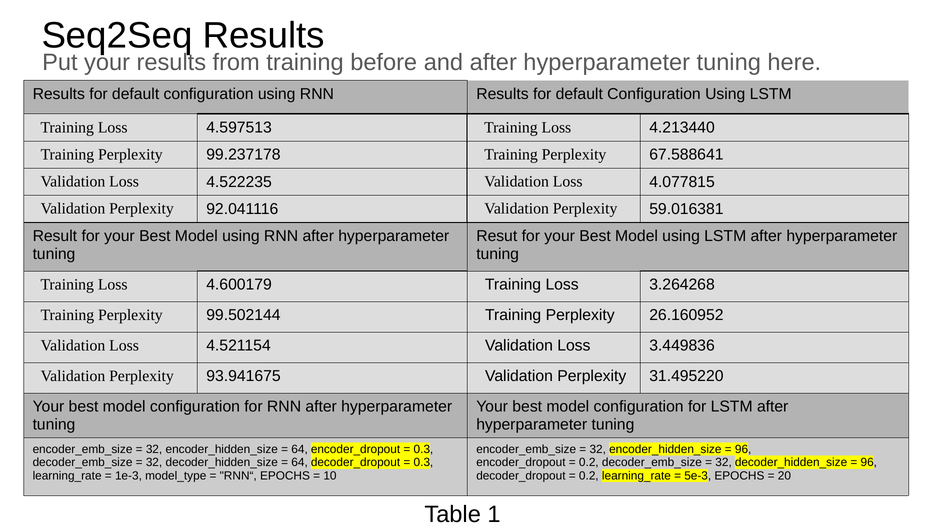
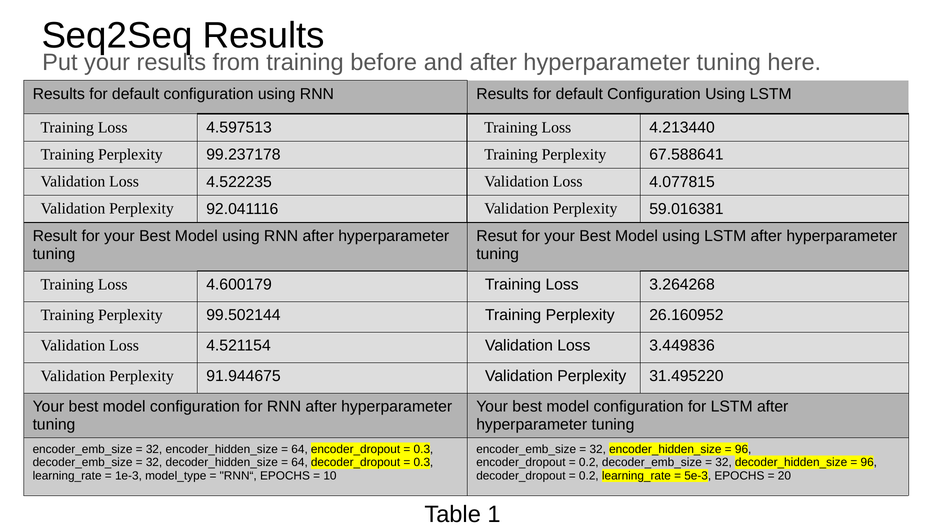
93.941675: 93.941675 -> 91.944675 (243, 376)
